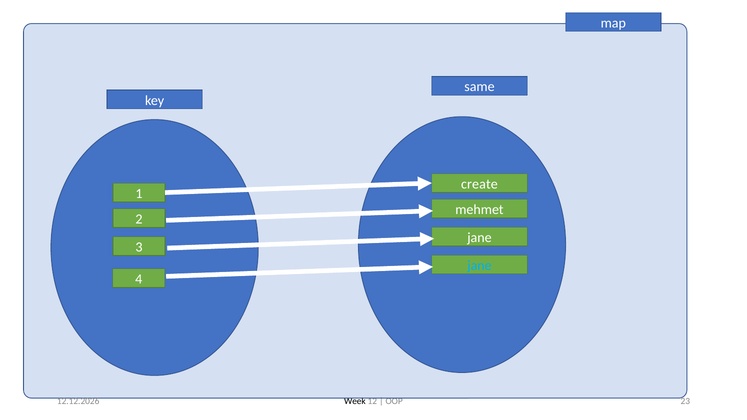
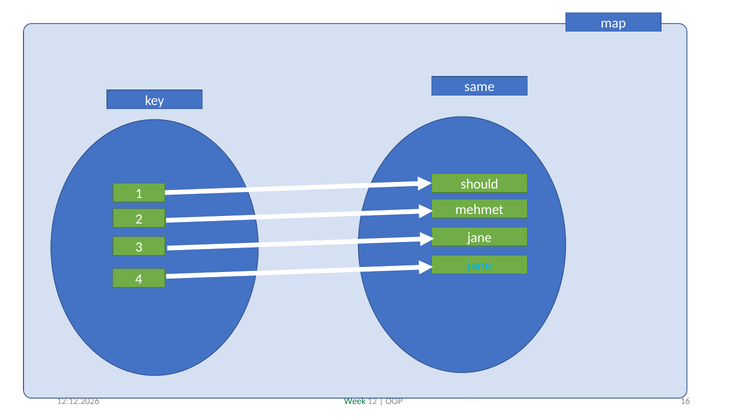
create: create -> should (480, 184)
Week colour: black -> green (355, 401)
23: 23 -> 16 (685, 401)
